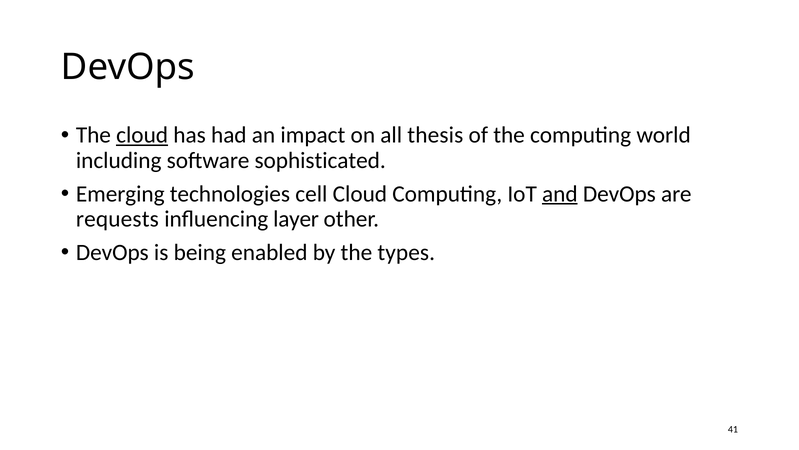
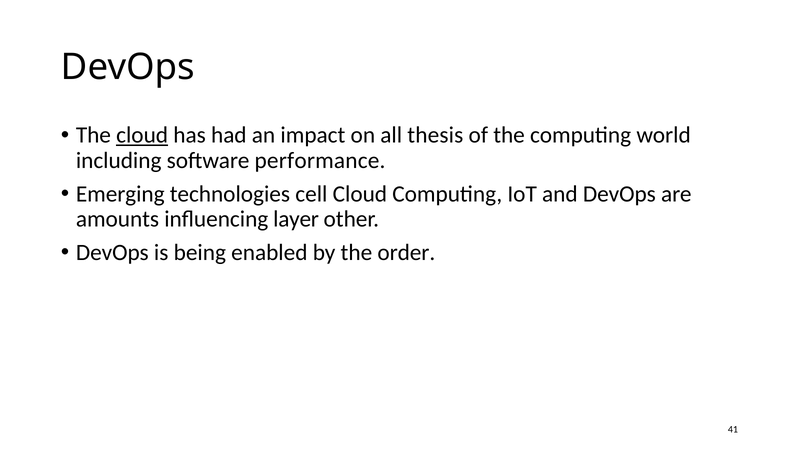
sophisticated: sophisticated -> performance (320, 160)
and underline: present -> none (560, 194)
requests: requests -> amounts (117, 219)
types: types -> order (406, 252)
